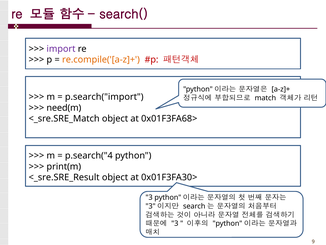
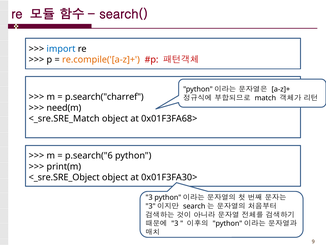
import colour: purple -> blue (61, 49)
p.search("import: p.search("import -> p.search("charref (104, 97)
p.search("4: p.search("4 -> p.search("6 (89, 155)
<_sre.SRE_Result: <_sre.SRE_Result -> <_sre.SRE_Object (64, 177)
